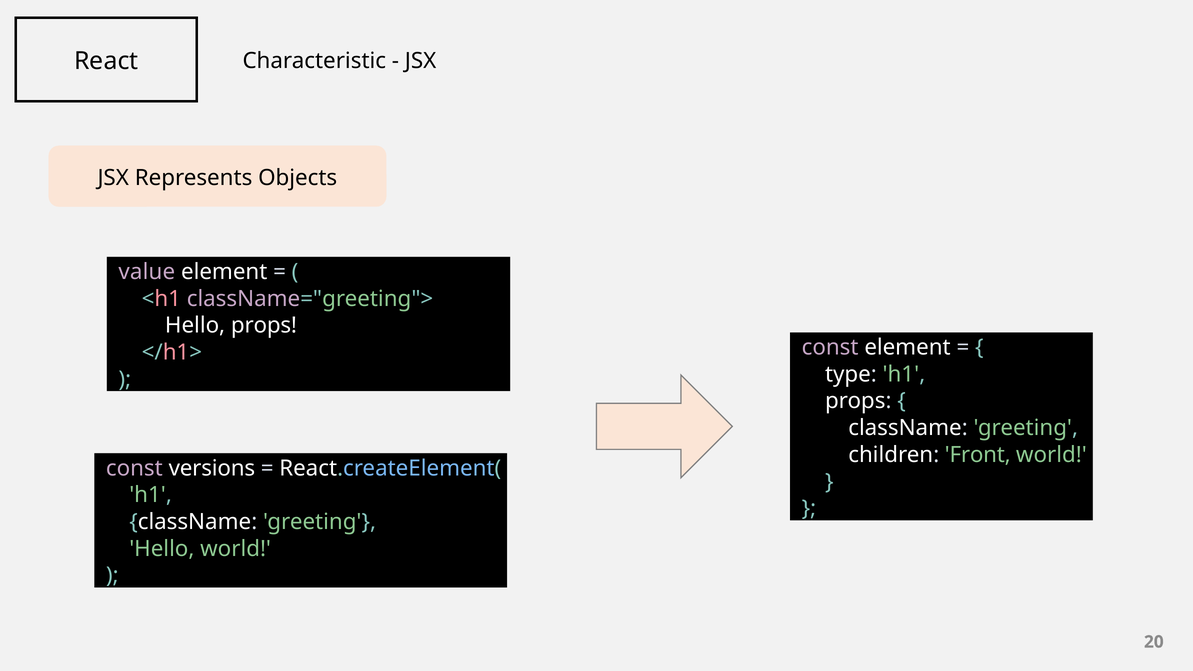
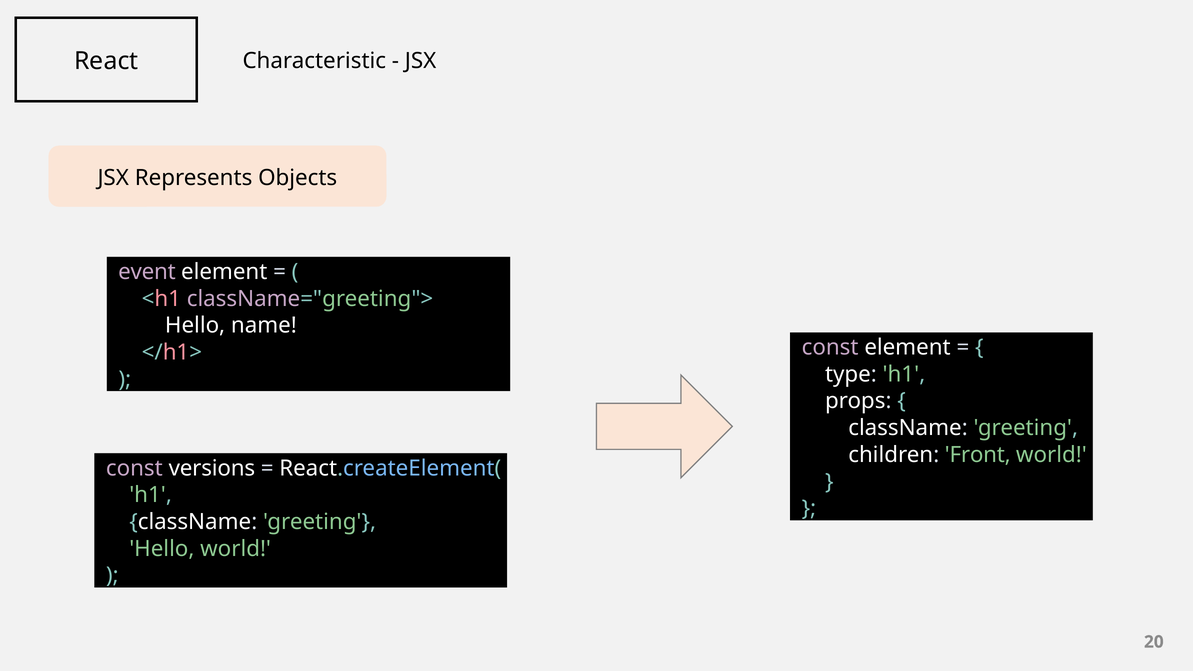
value: value -> event (147, 272)
Hello props: props -> name (264, 326)
